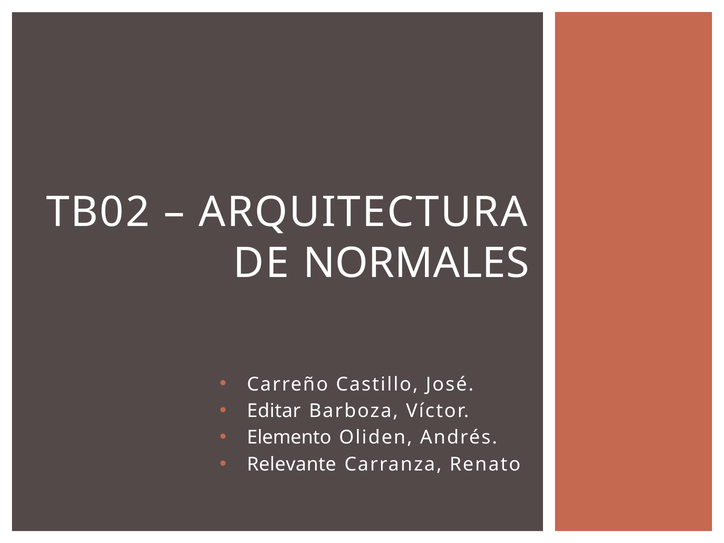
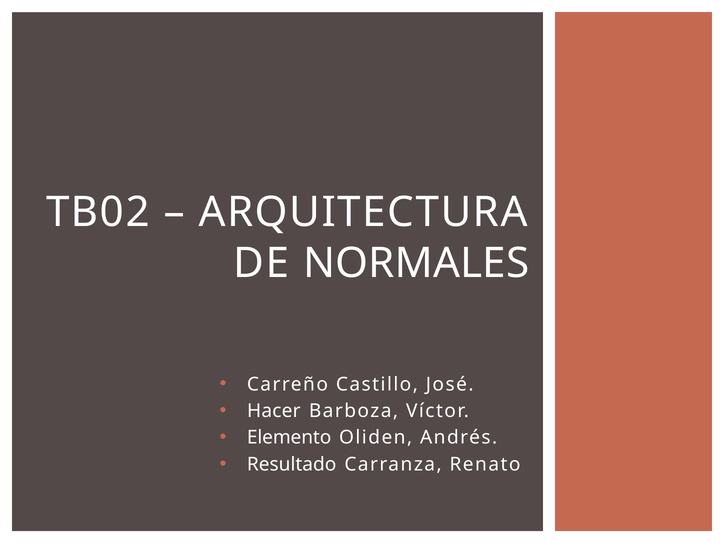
Editar: Editar -> Hacer (274, 411)
Relevante: Relevante -> Resultado (292, 464)
